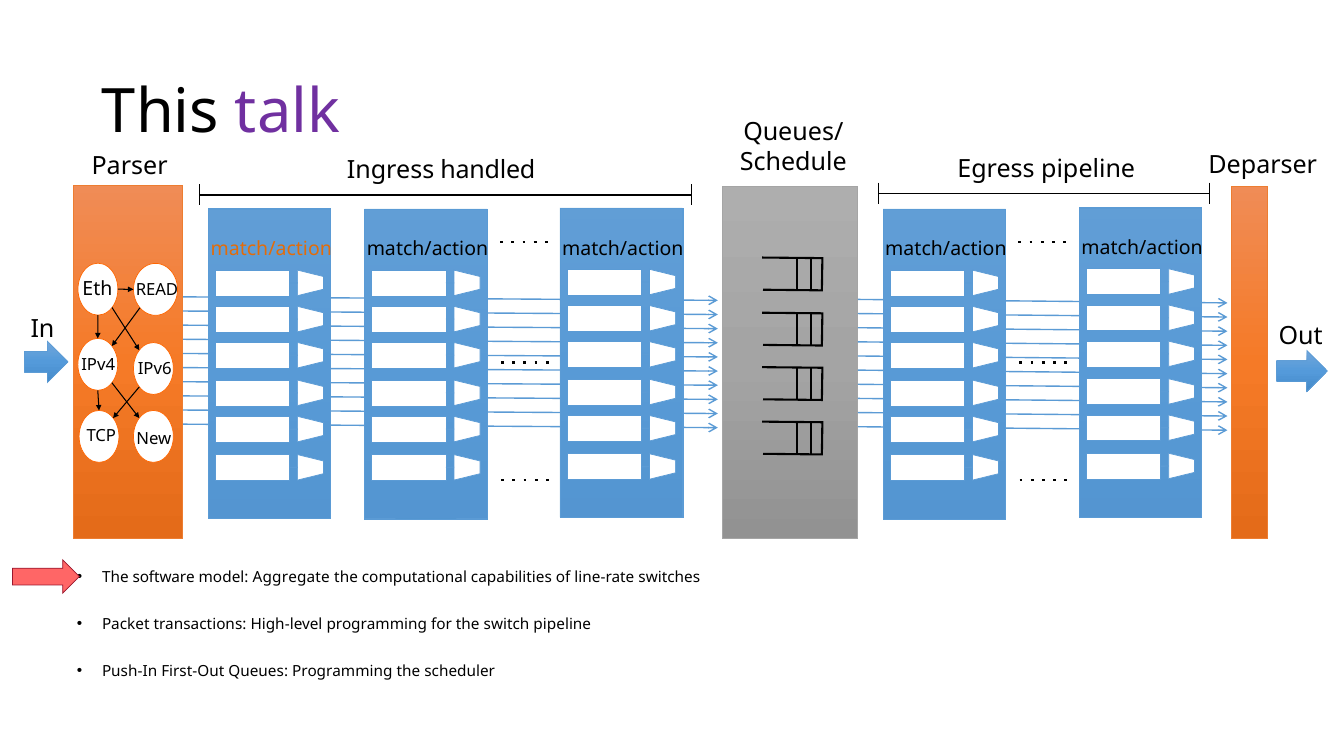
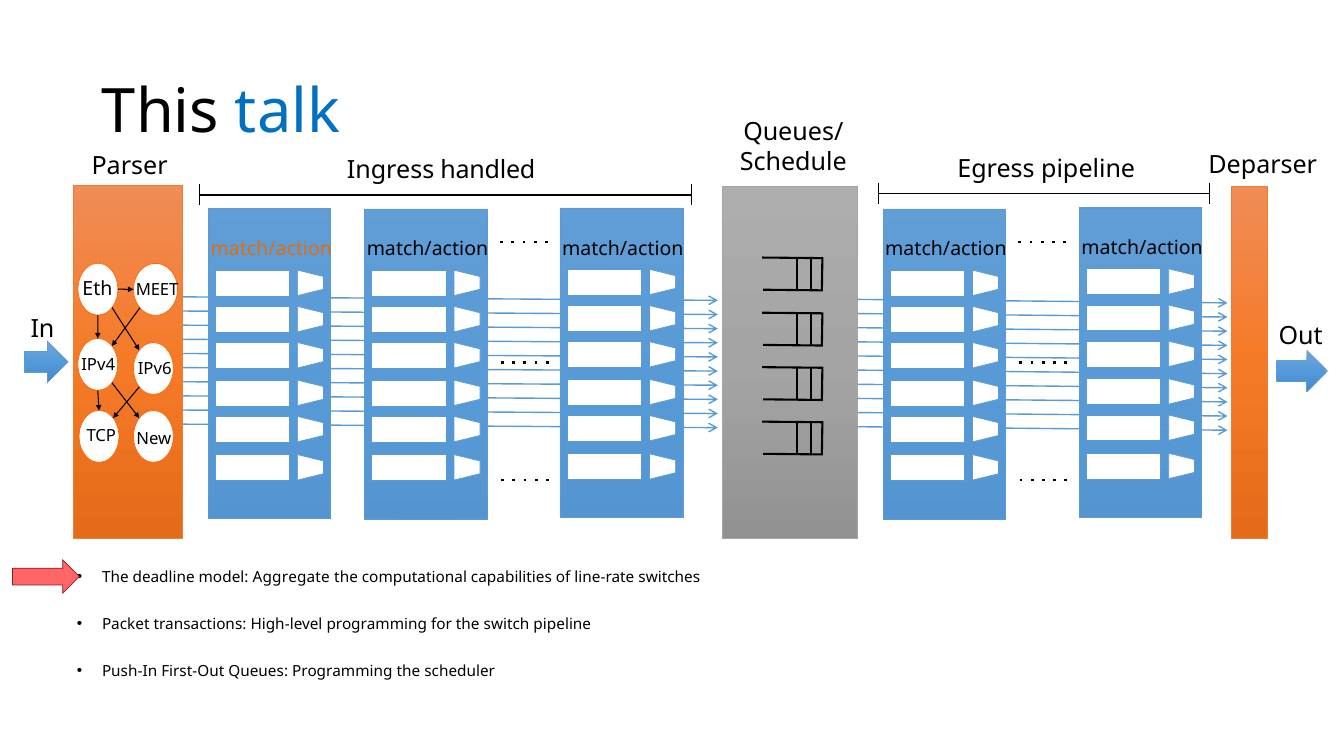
talk colour: purple -> blue (287, 112)
READ: READ -> MEET (157, 290)
software: software -> deadline (164, 578)
